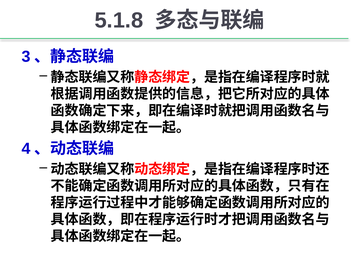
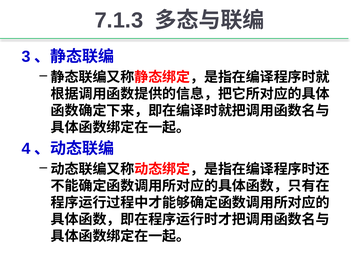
5.1.8: 5.1.8 -> 7.1.3 (119, 20)
